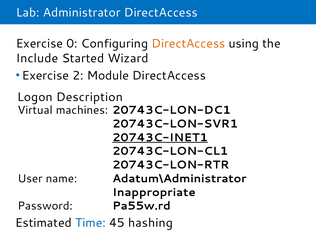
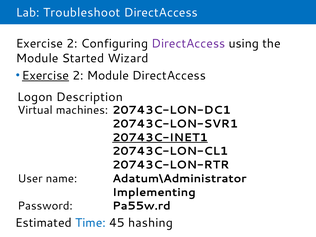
Administrator: Administrator -> Troubleshoot (82, 12)
0: 0 -> 2 (72, 44)
DirectAccess colour: orange -> purple (188, 44)
Include: Include -> Module (37, 58)
Exercise underline: none -> present (45, 76)
Inappropriate: Inappropriate -> Implementing (154, 192)
